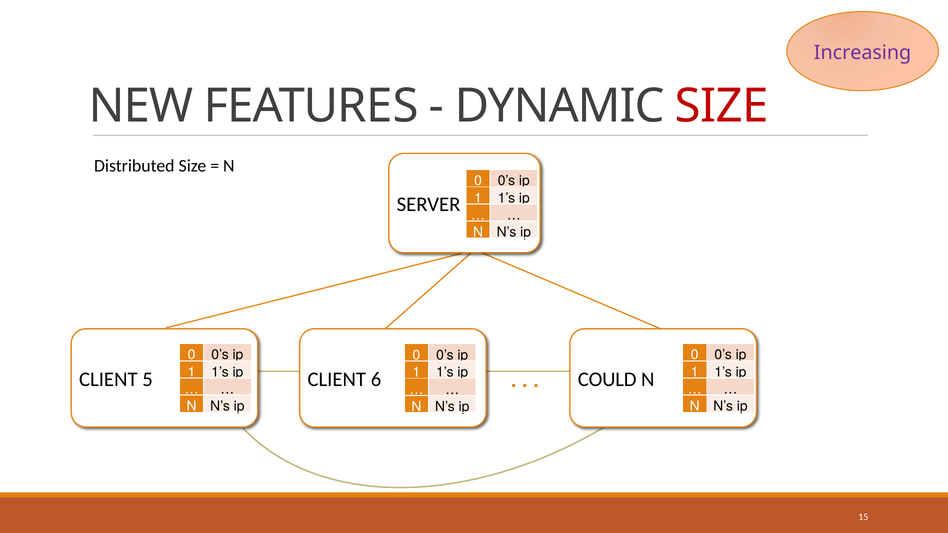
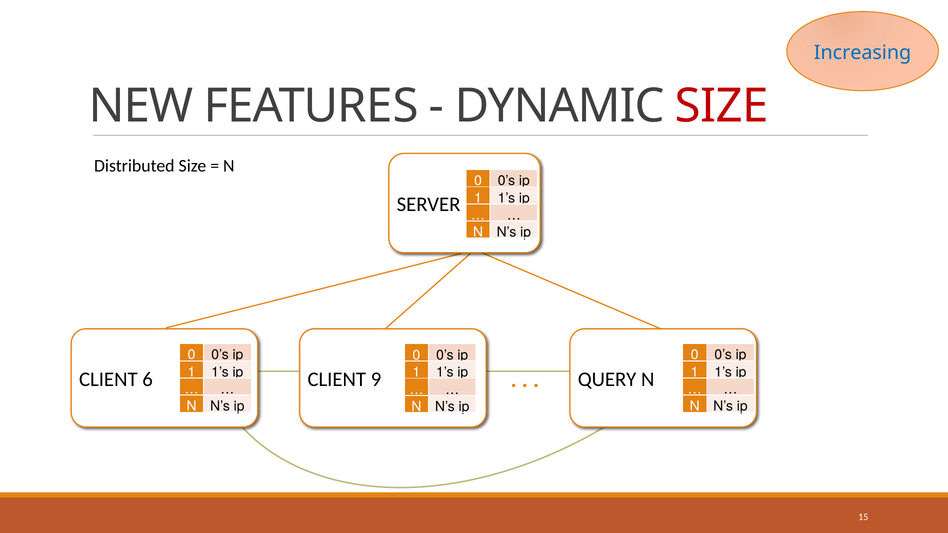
Increasing colour: purple -> blue (863, 53)
5: 5 -> 6 (148, 379)
6: 6 -> 9 (376, 379)
COULD: COULD -> QUERY (607, 379)
